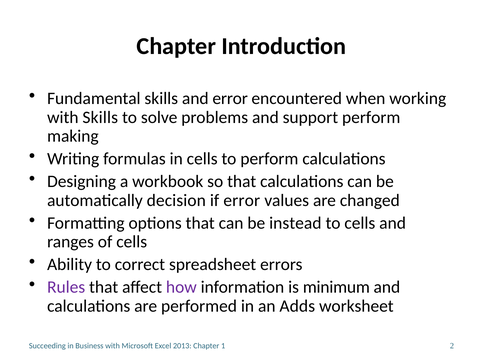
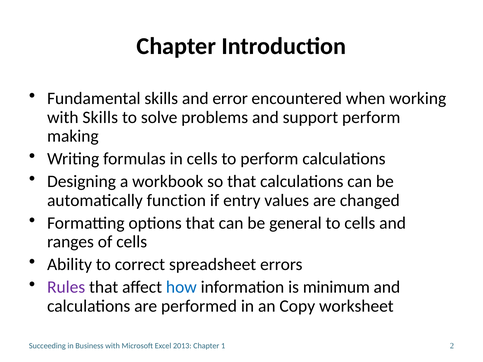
decision: decision -> function (176, 200)
if error: error -> entry (242, 200)
instead: instead -> general (295, 223)
how colour: purple -> blue (181, 287)
Adds: Adds -> Copy (297, 306)
